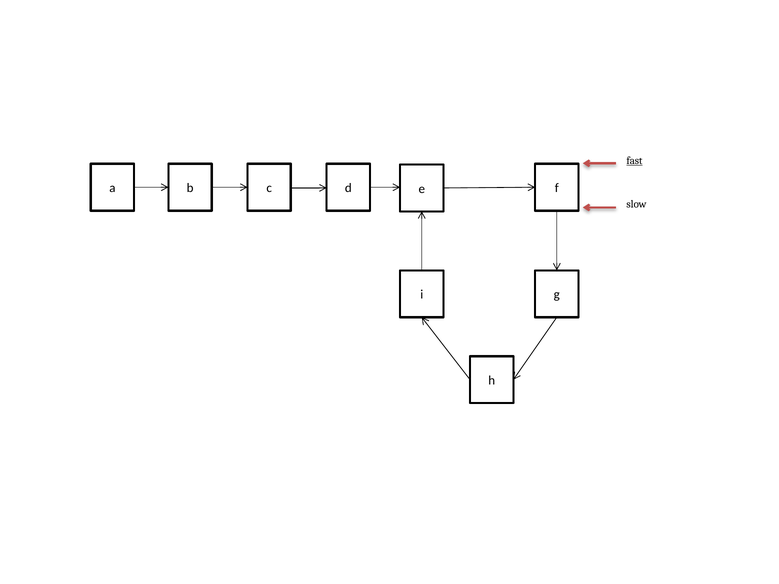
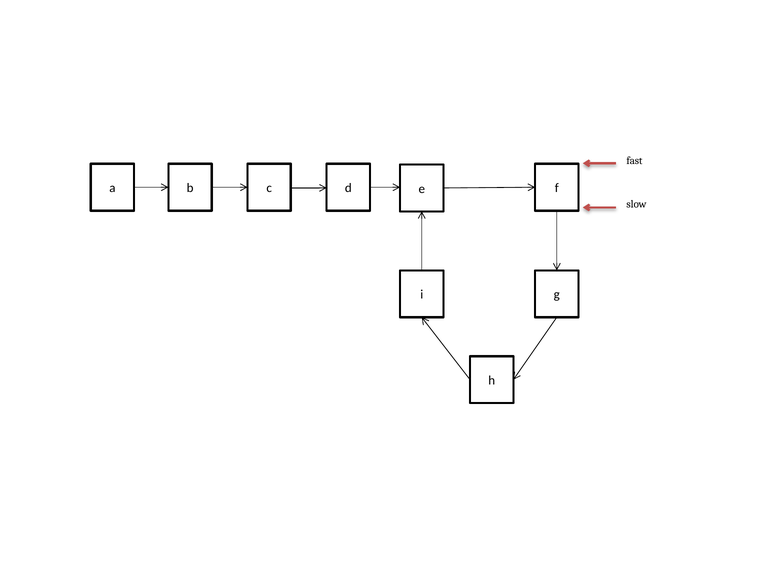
fast underline: present -> none (634, 161)
